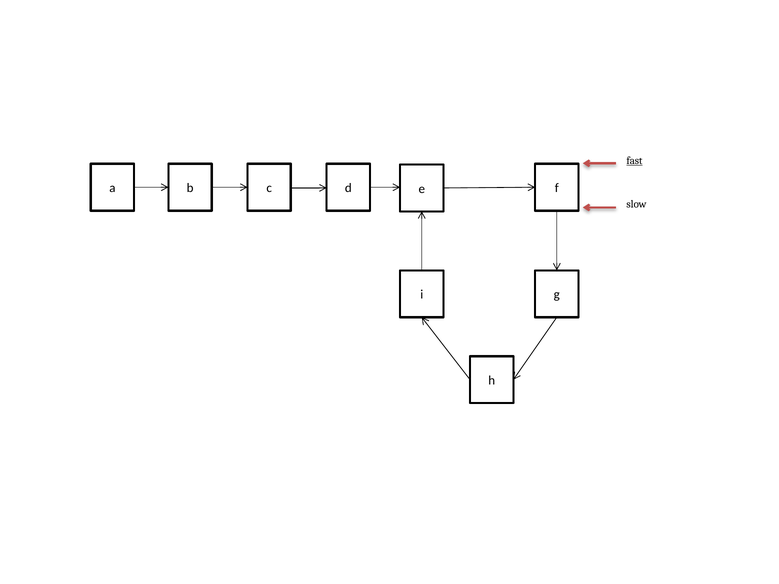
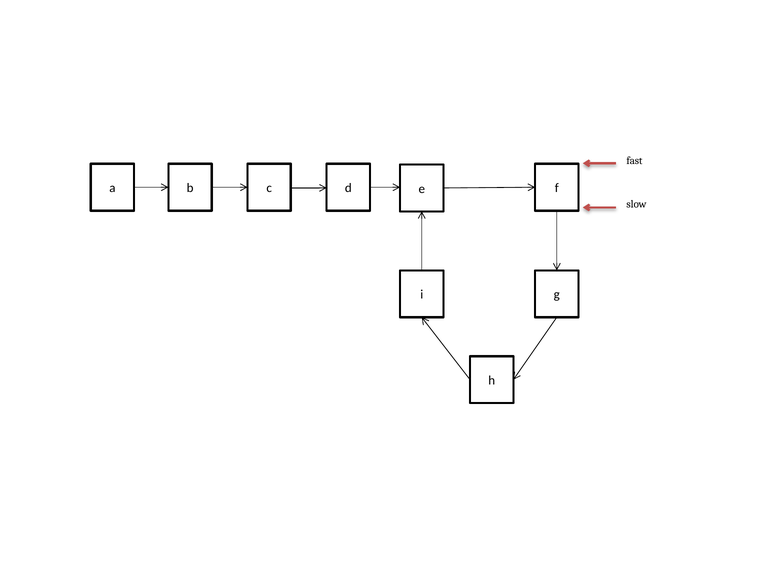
fast underline: present -> none (634, 161)
